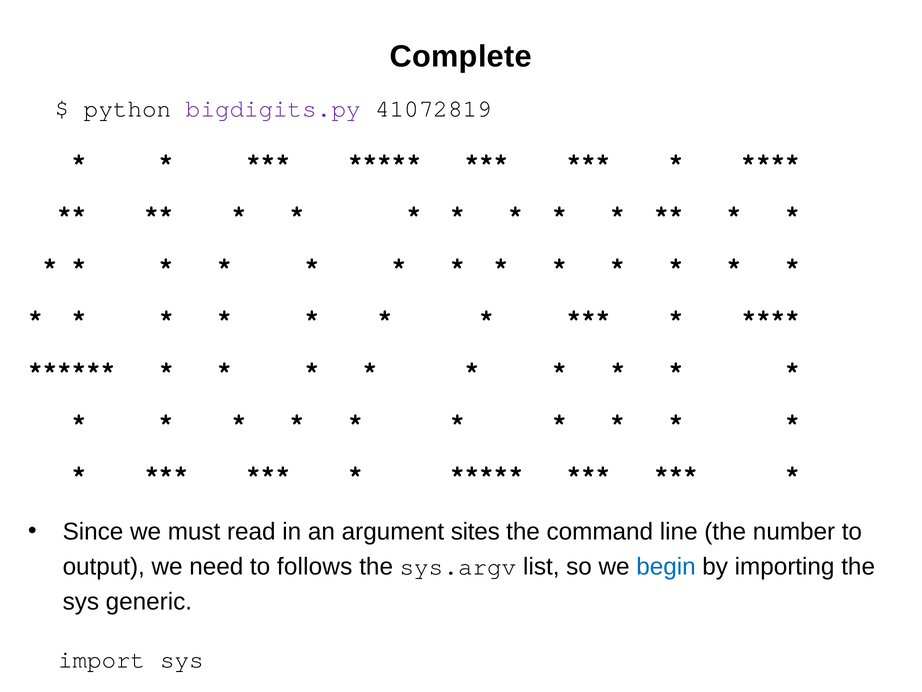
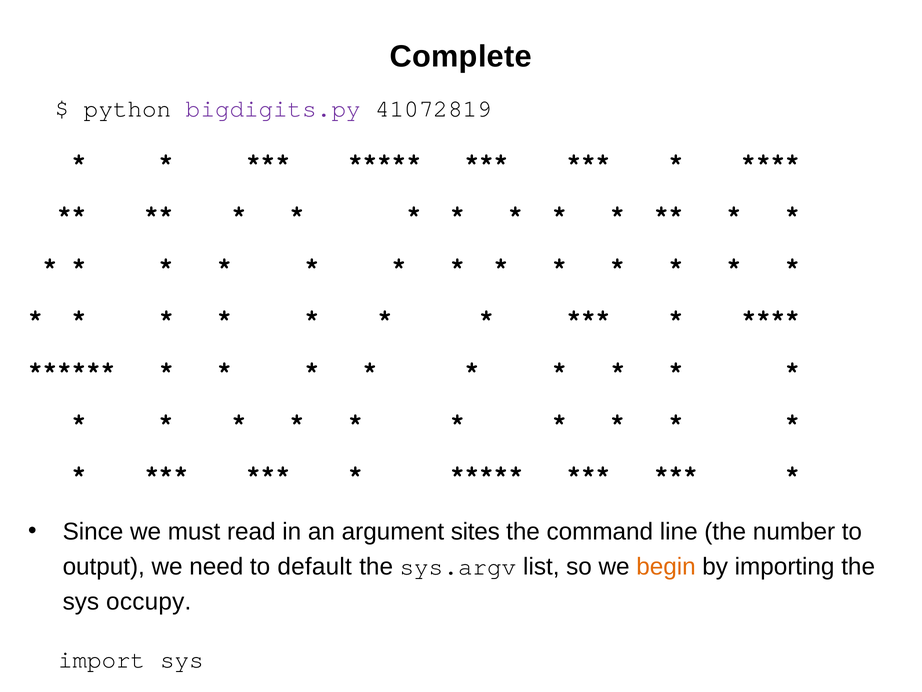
follows: follows -> default (315, 566)
begin colour: blue -> orange (666, 566)
generic: generic -> occupy (149, 601)
